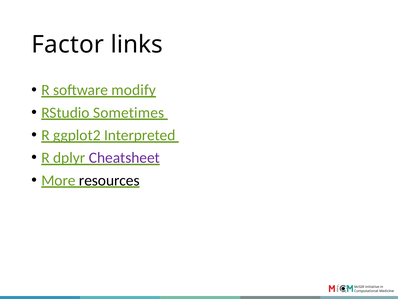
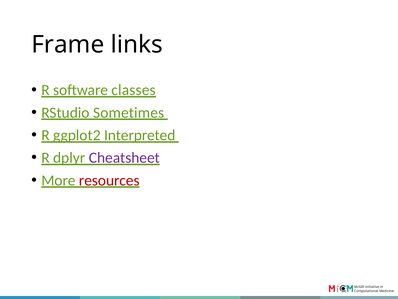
Factor: Factor -> Frame (68, 45)
modify: modify -> classes (134, 90)
resources colour: black -> red (109, 180)
